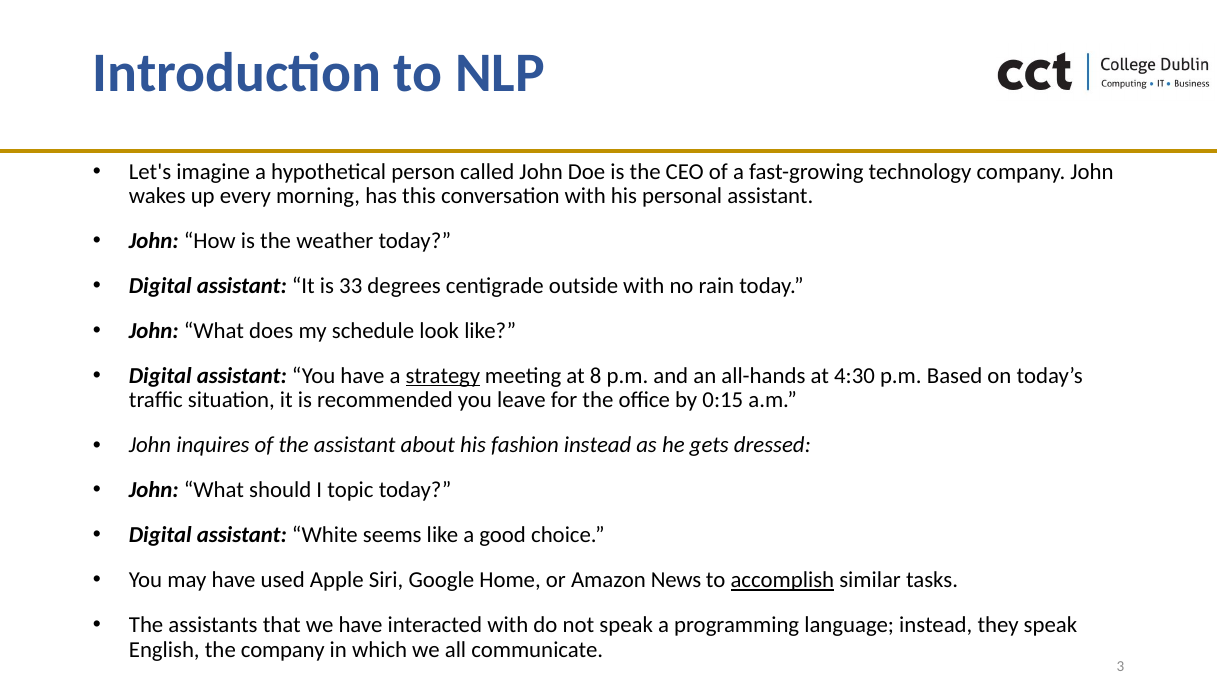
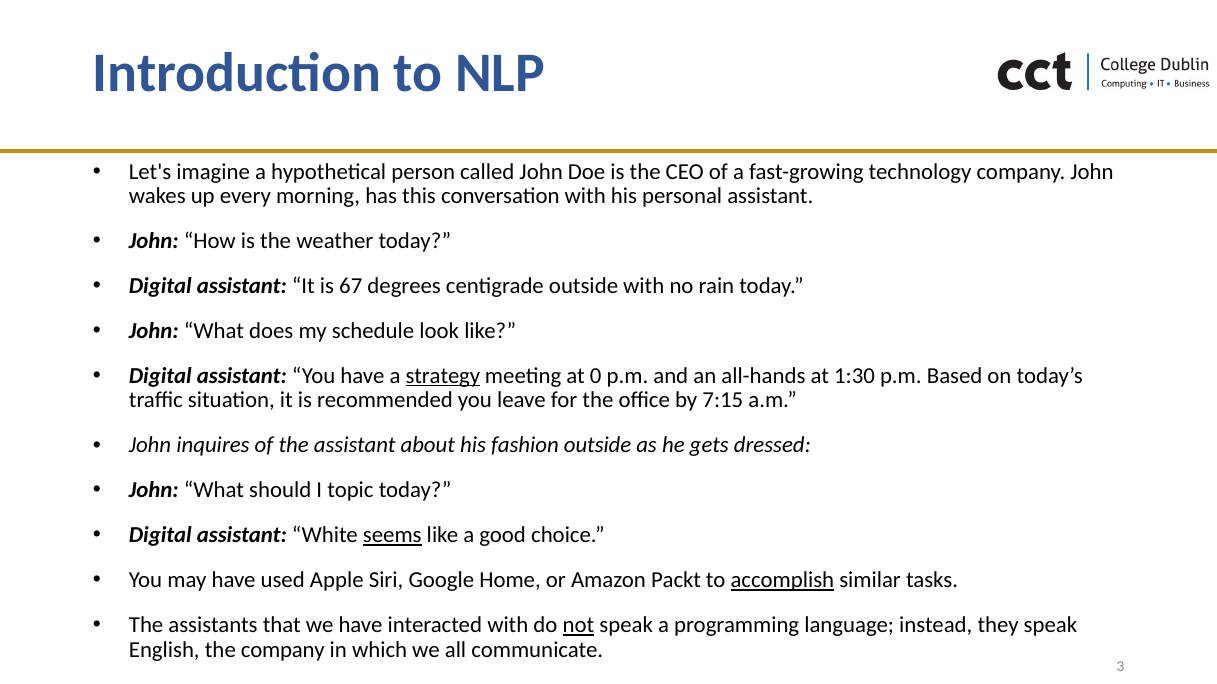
33: 33 -> 67 (351, 286)
8: 8 -> 0 (596, 376)
4:30: 4:30 -> 1:30 (855, 376)
0:15: 0:15 -> 7:15 (723, 401)
fashion instead: instead -> outside (598, 446)
seems underline: none -> present (392, 536)
News: News -> Packt (676, 581)
not underline: none -> present (578, 626)
